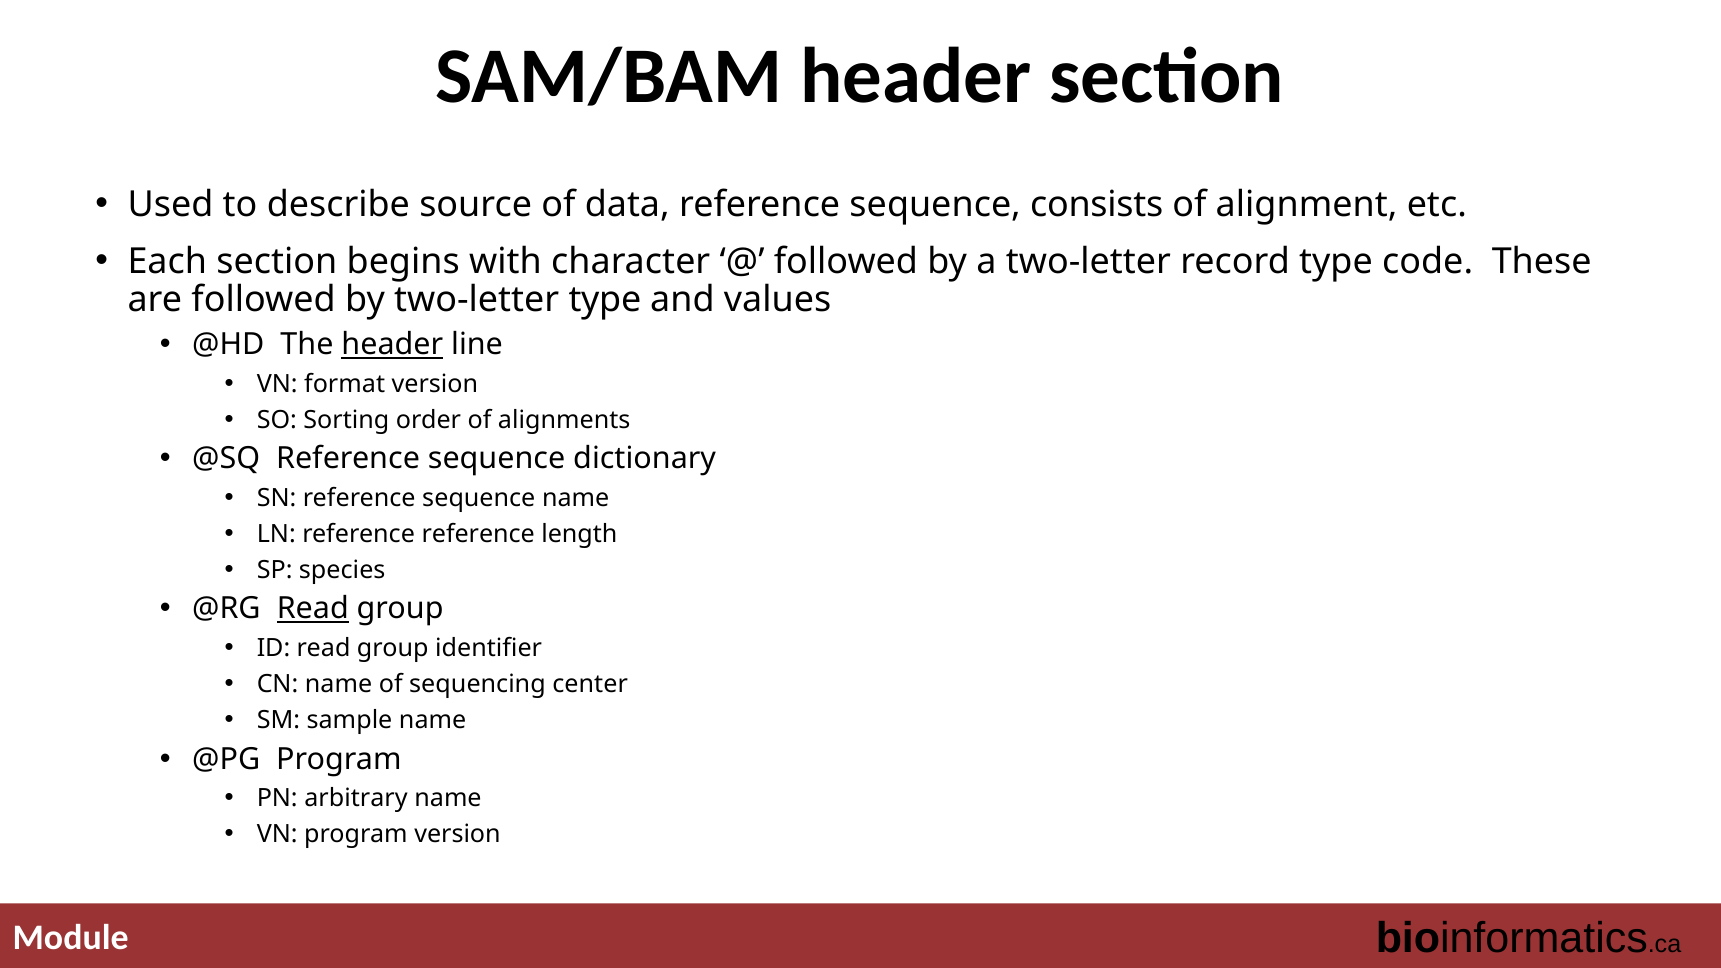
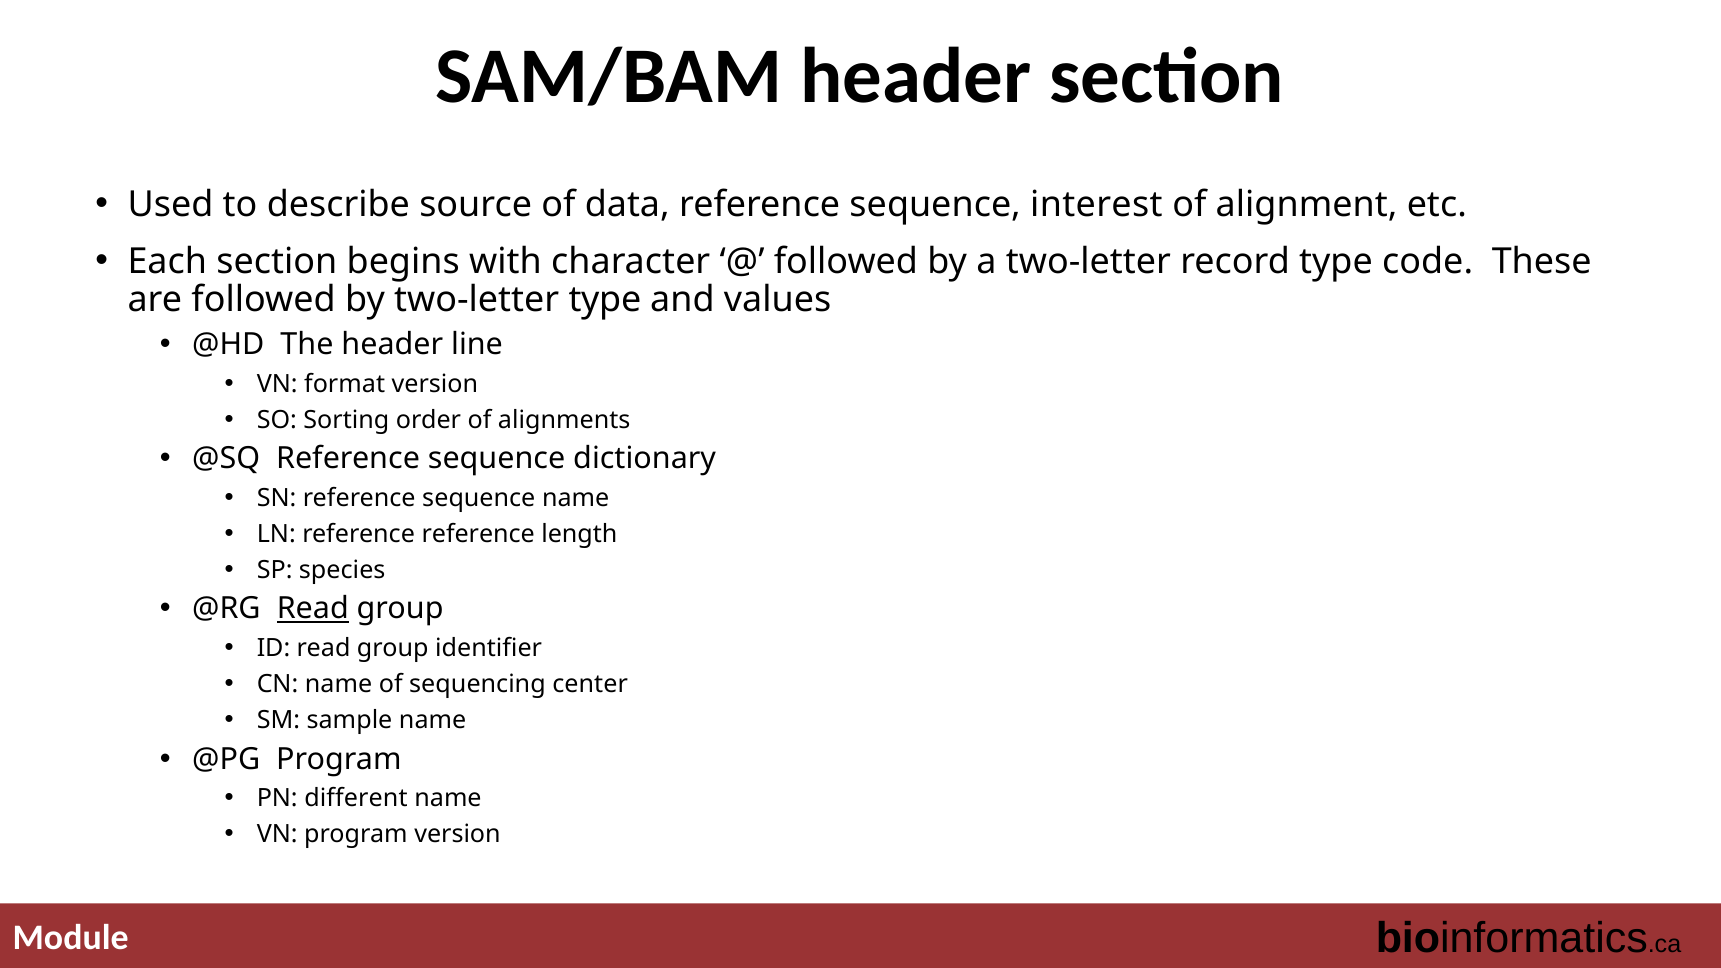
consists: consists -> interest (1096, 205)
header underline: present -> none (392, 345)
arbitrary: arbitrary -> different (356, 798)
